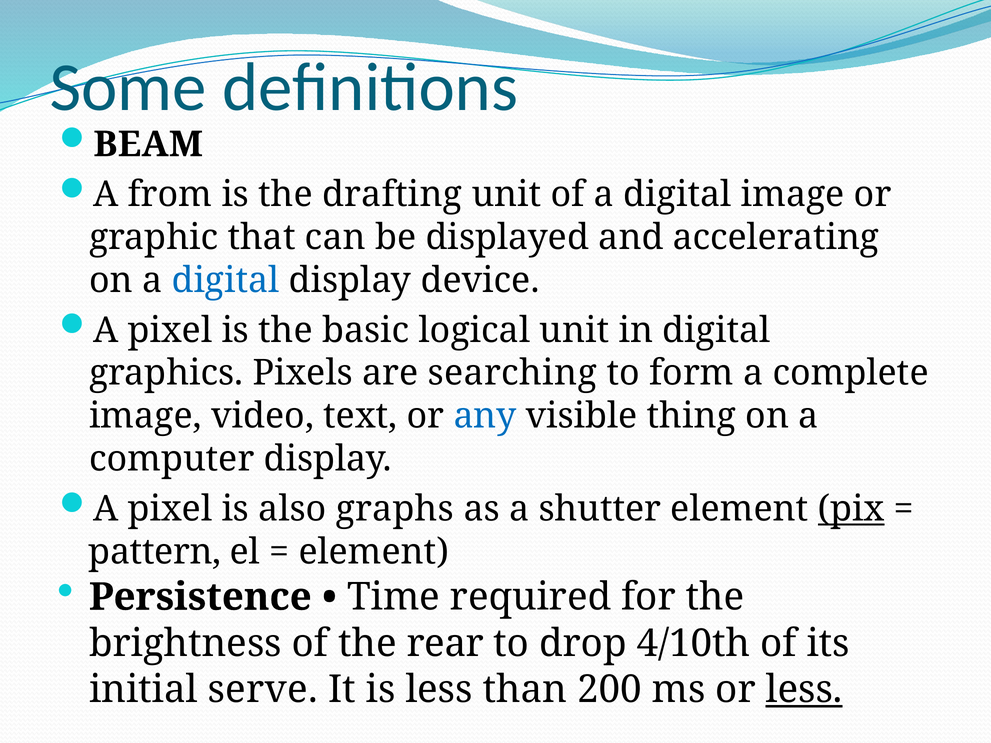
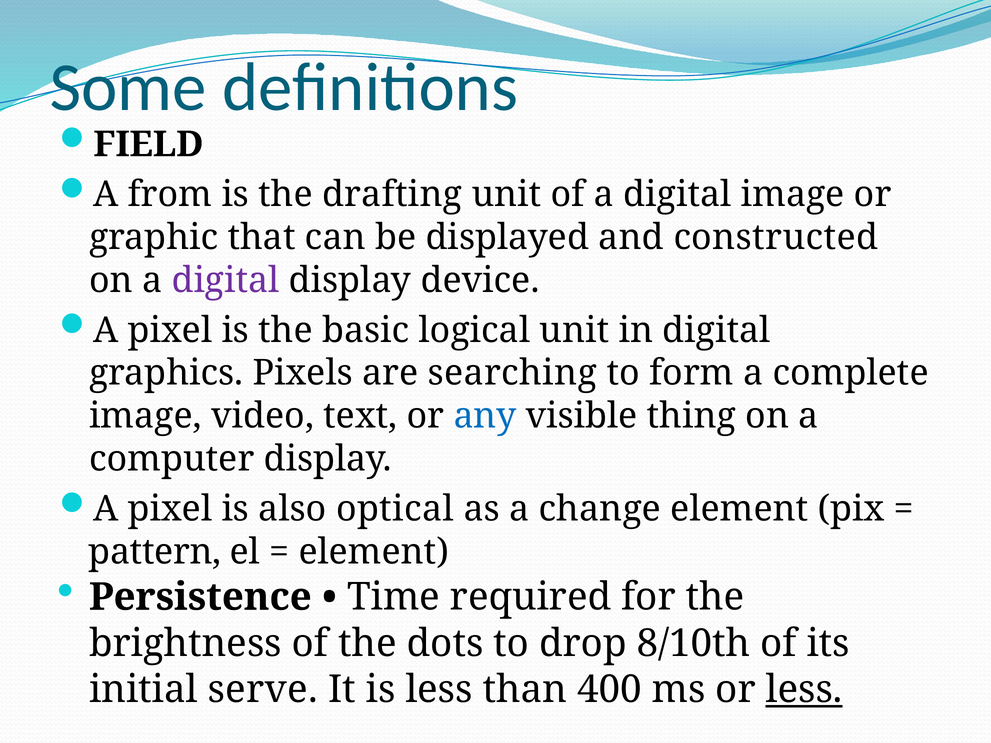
BEAM: BEAM -> FIELD (148, 144)
accelerating: accelerating -> constructed (776, 237)
digital colour: blue -> purple (226, 280)
graphs: graphs -> optical (395, 509)
shutter: shutter -> change (600, 509)
pix underline: present -> none (851, 509)
rear: rear -> dots (445, 644)
4/10th: 4/10th -> 8/10th (693, 644)
200: 200 -> 400 (610, 690)
